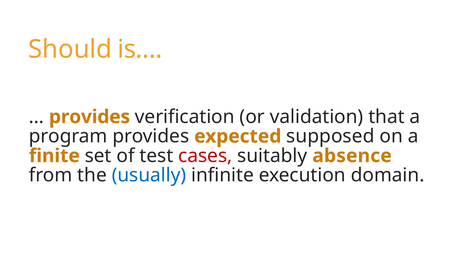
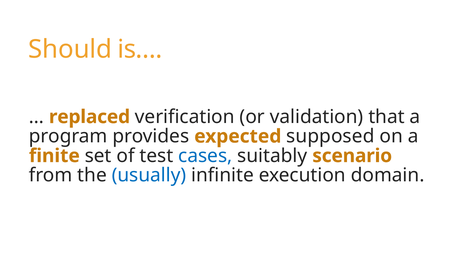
provides: provides -> replaced (90, 117)
cases colour: red -> blue (205, 156)
absence: absence -> scenario (352, 156)
